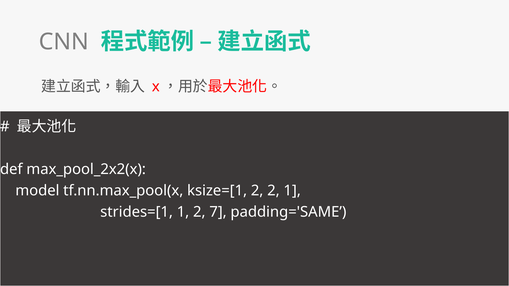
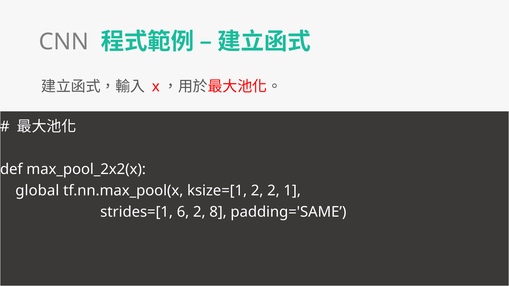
model: model -> global (37, 191)
strides=[1 1: 1 -> 6 (183, 212)
7: 7 -> 8 (218, 212)
